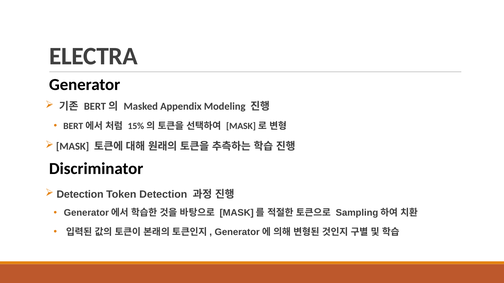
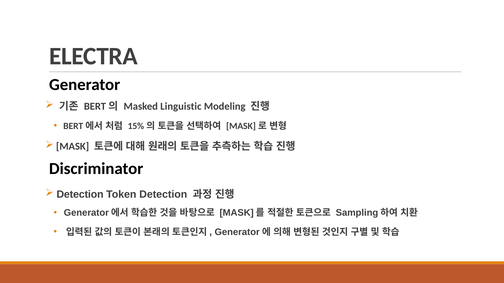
Appendix: Appendix -> Linguistic (181, 107)
